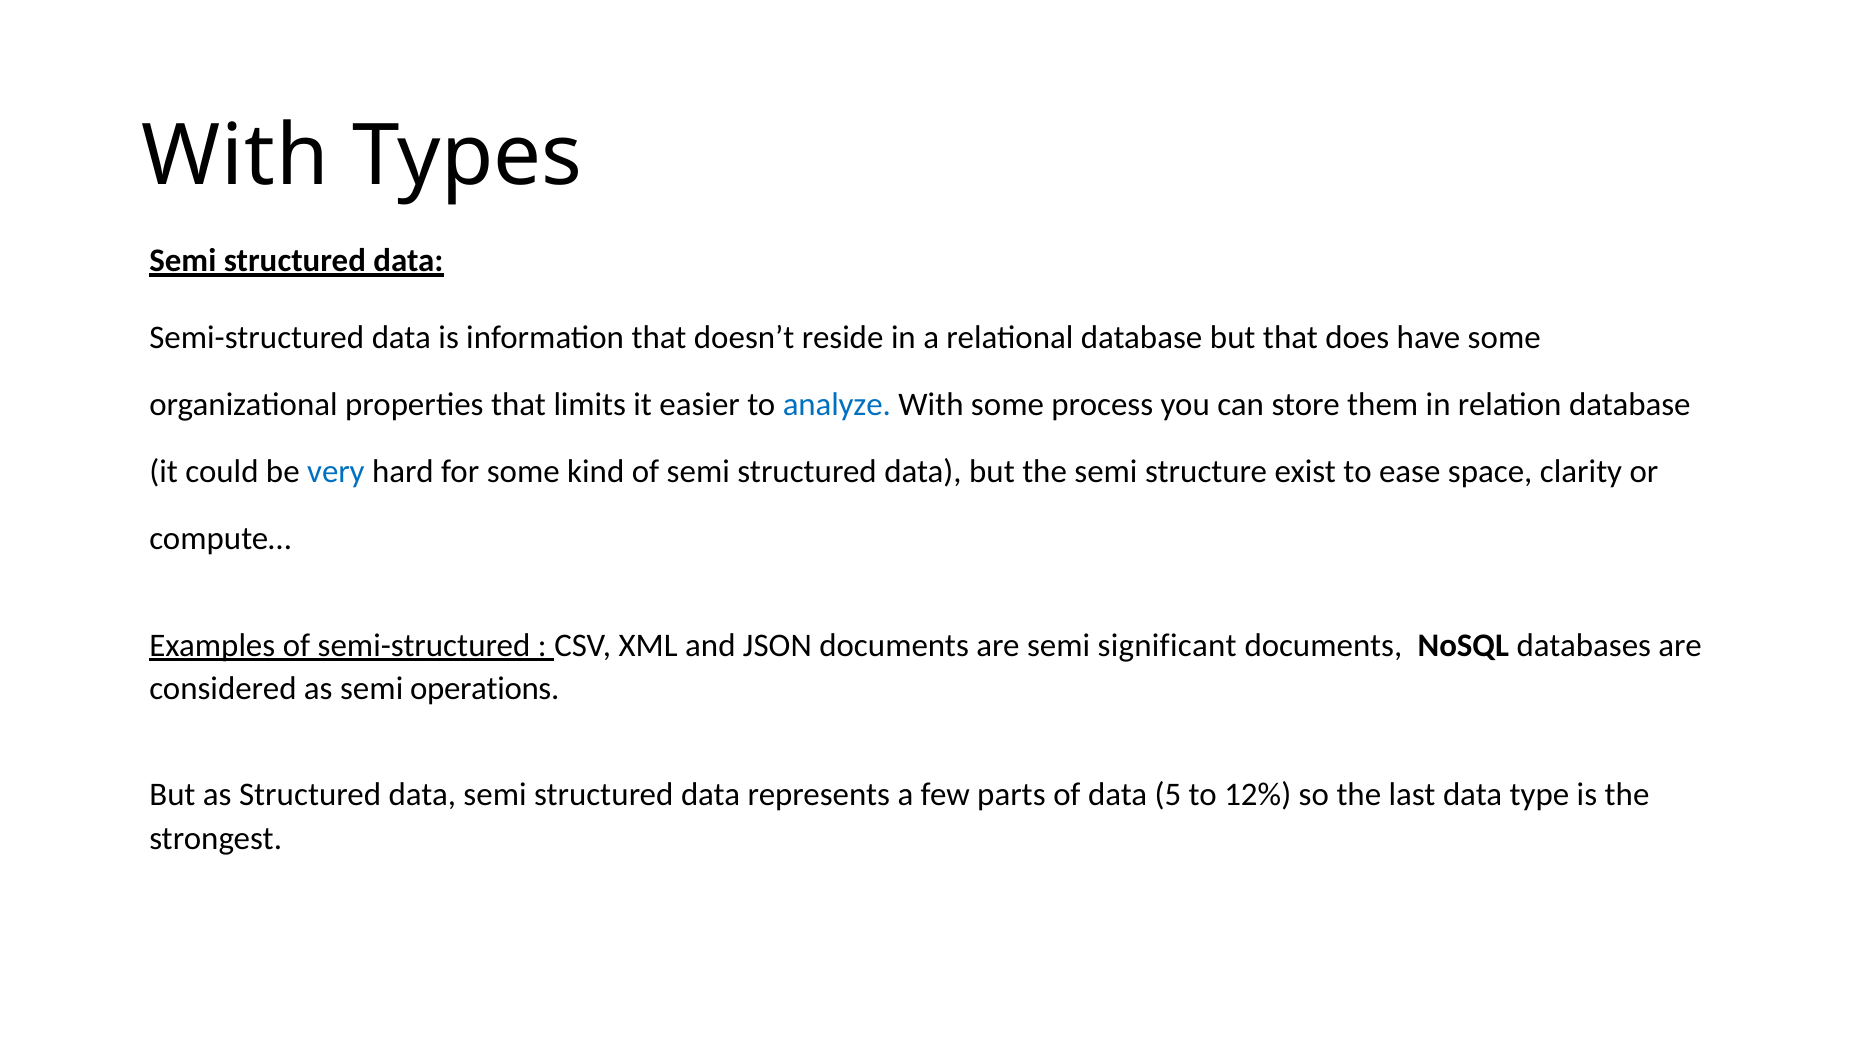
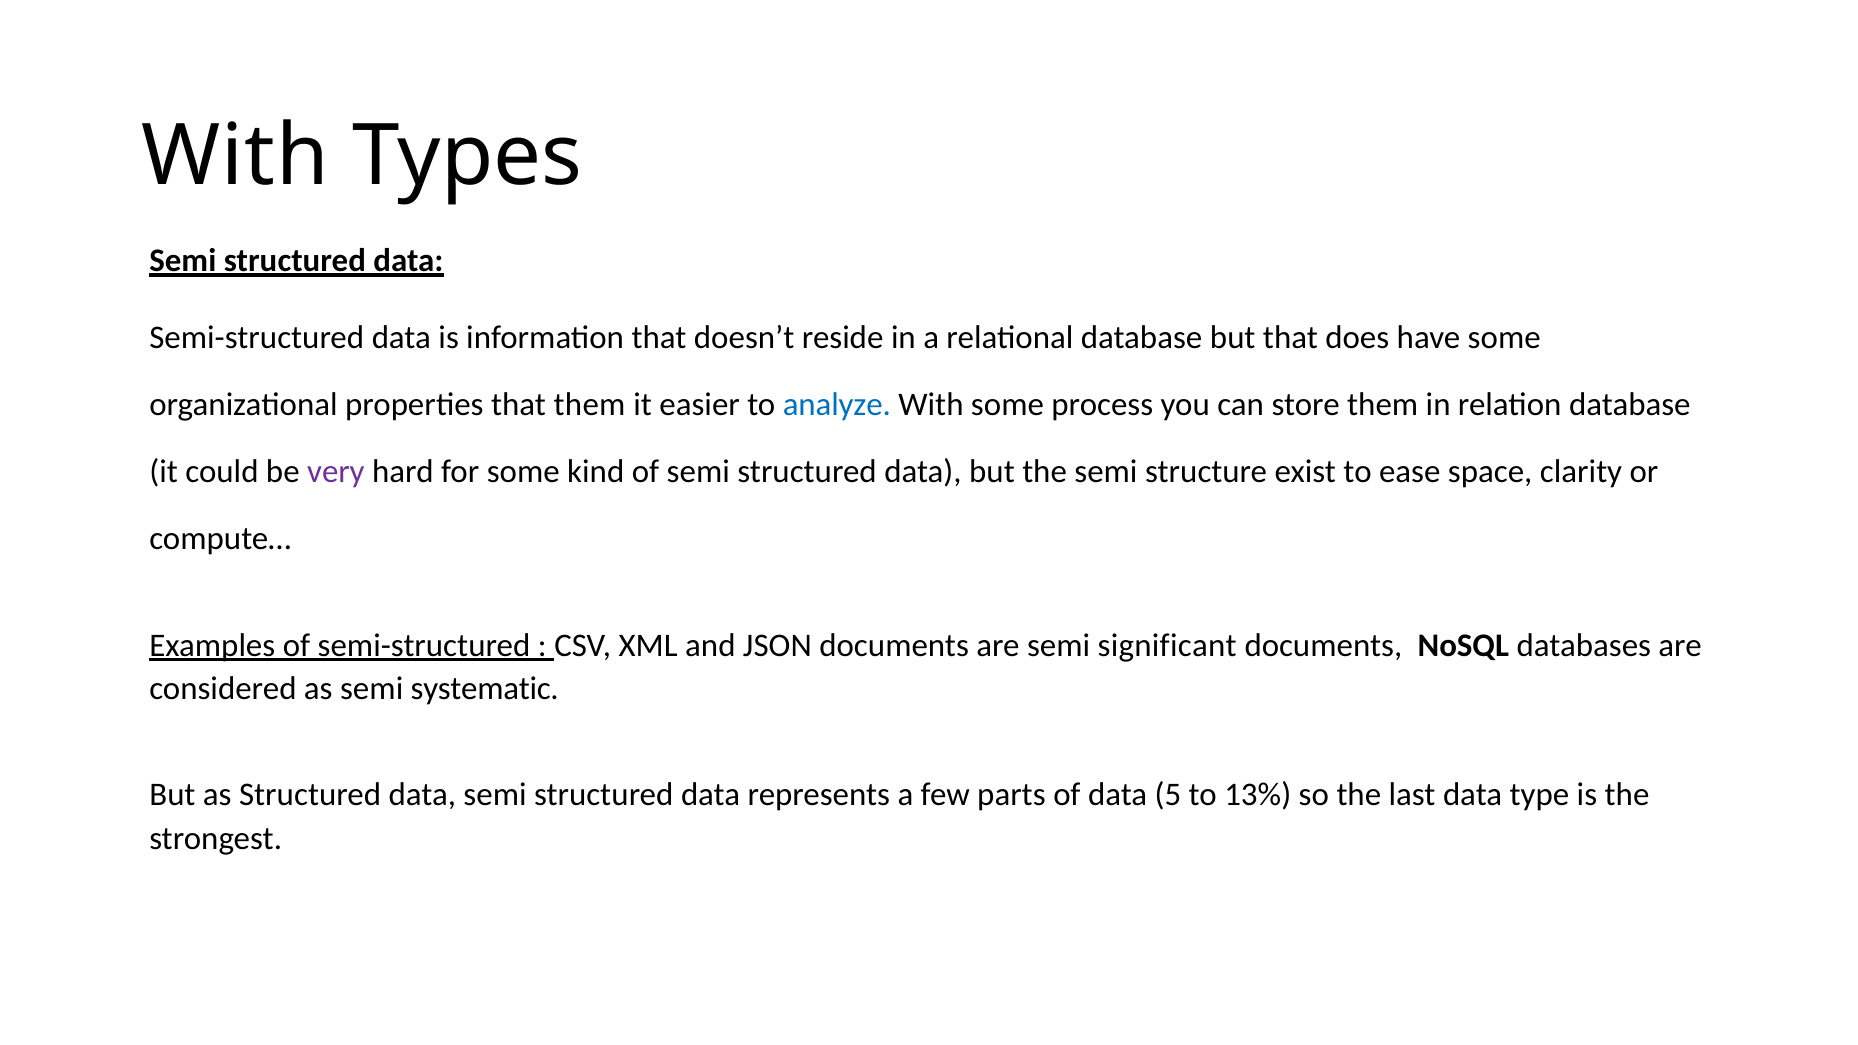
that limits: limits -> them (590, 405)
very colour: blue -> purple (336, 472)
operations: operations -> systematic (485, 689)
12%: 12% -> 13% (1258, 795)
